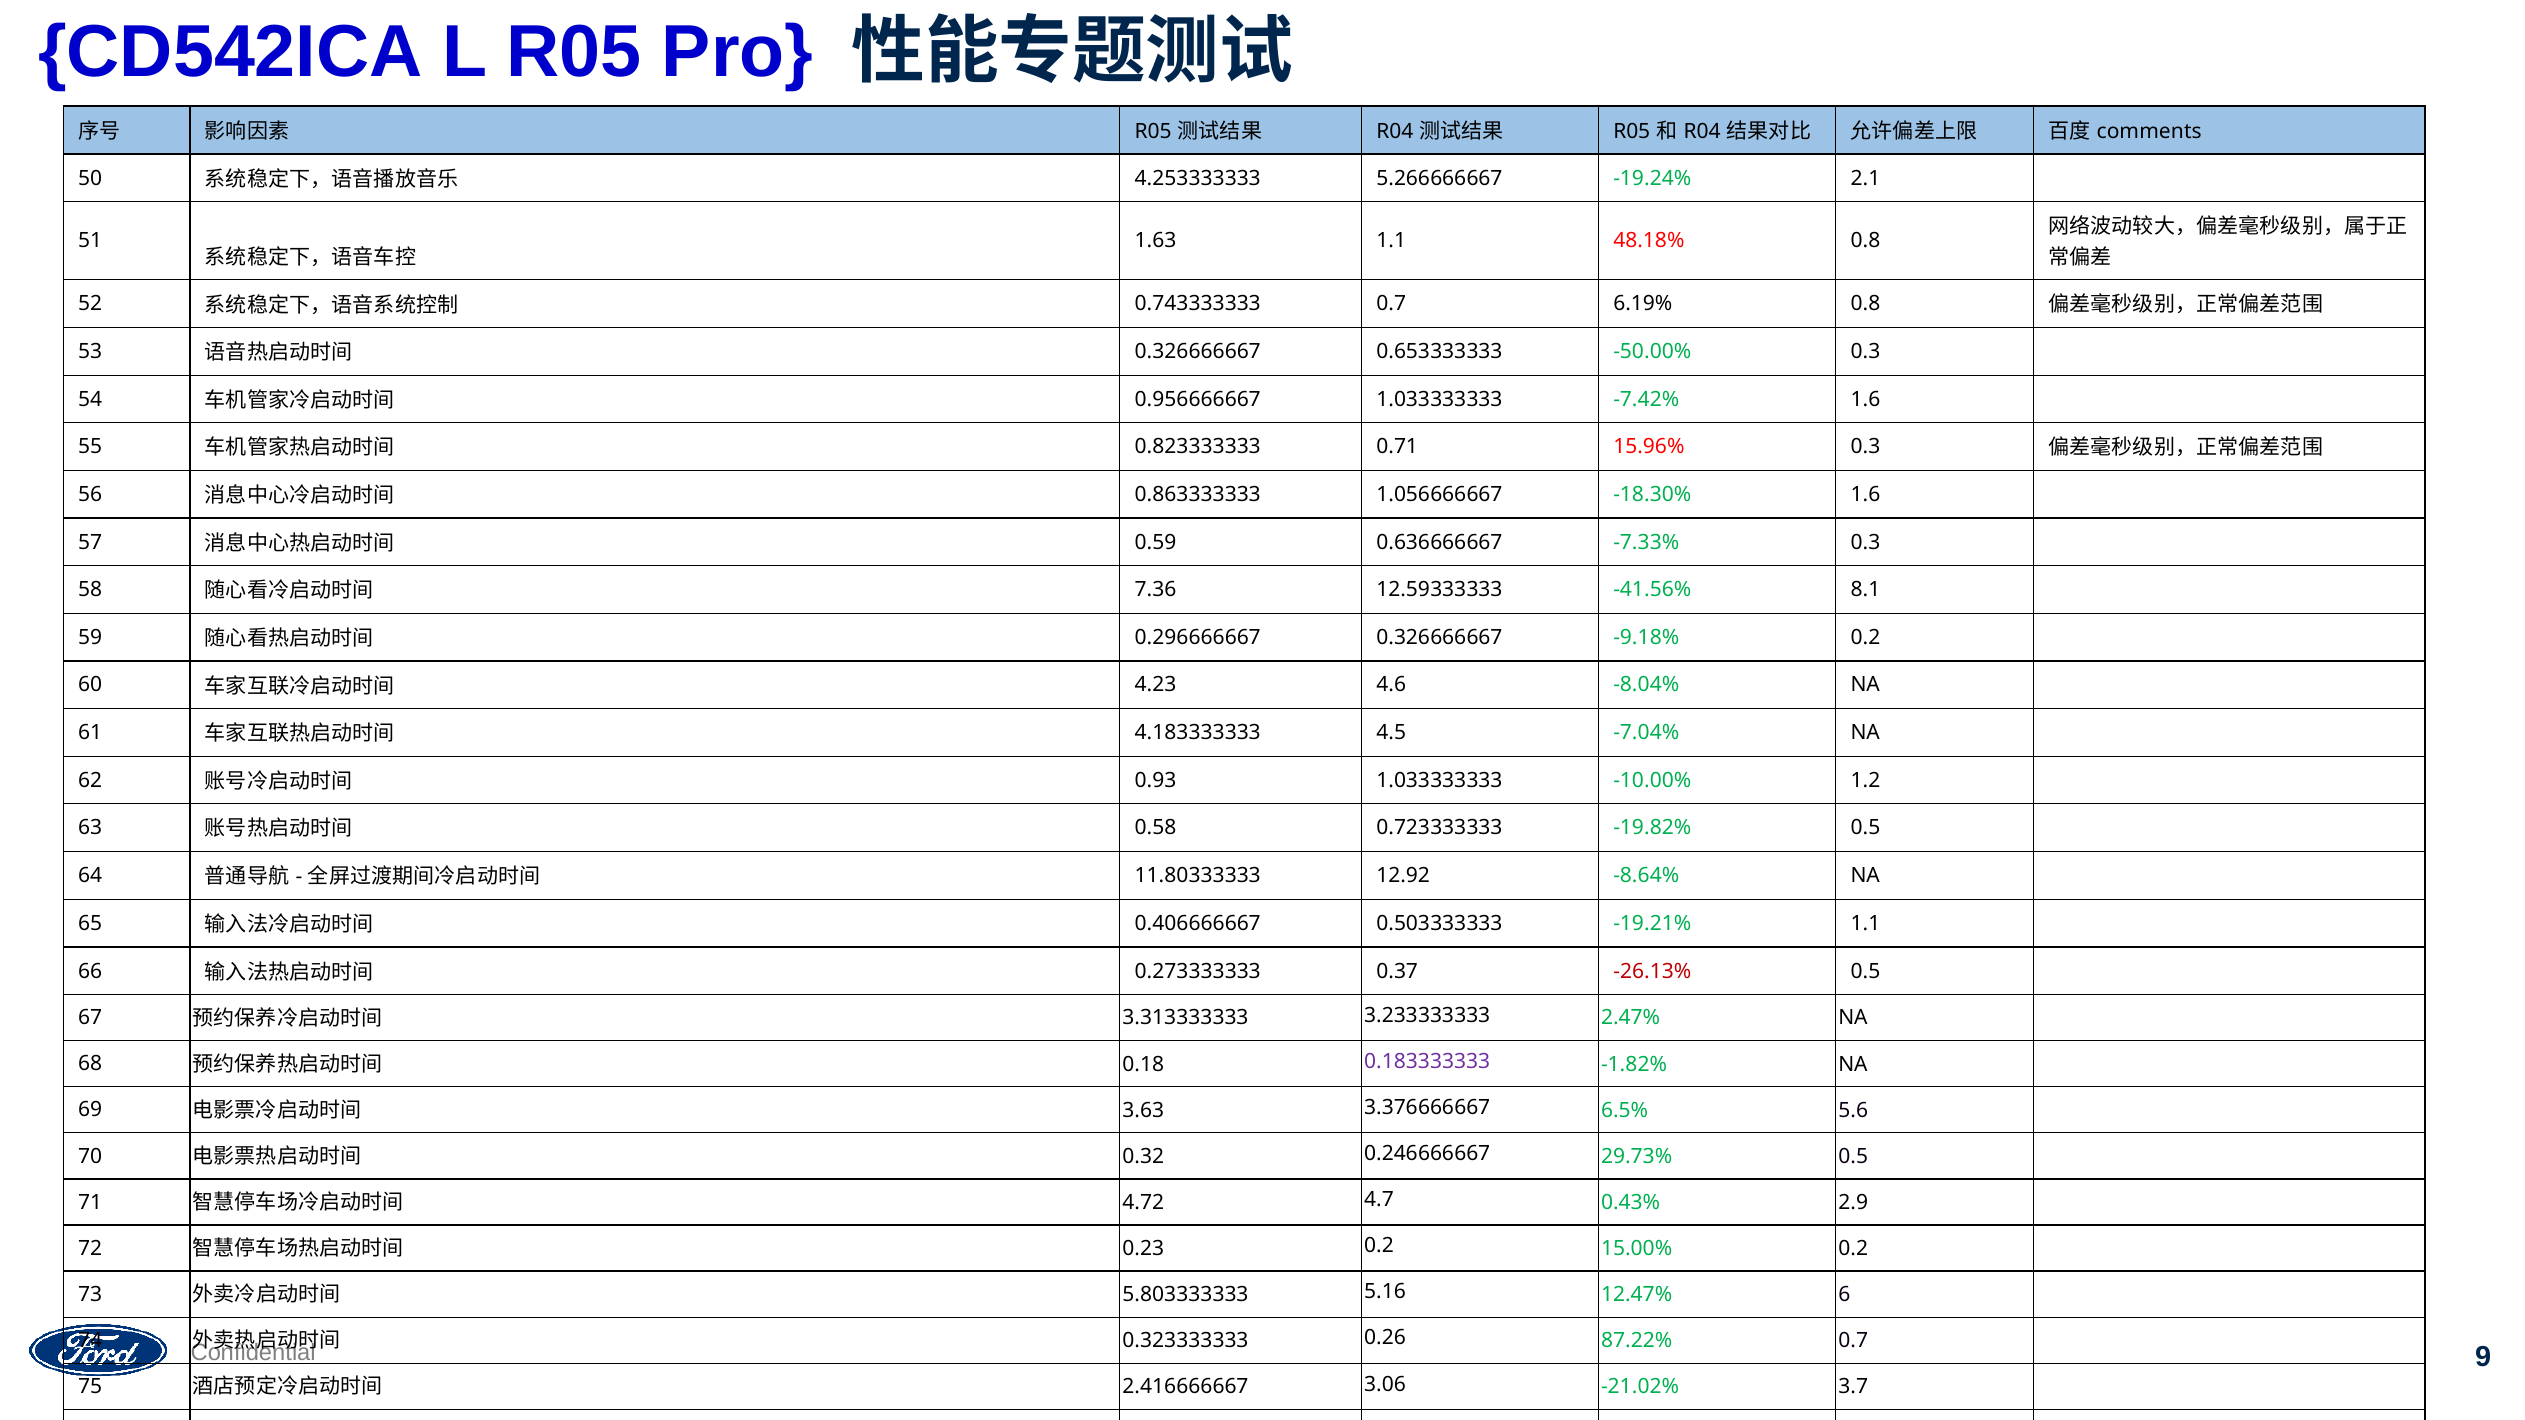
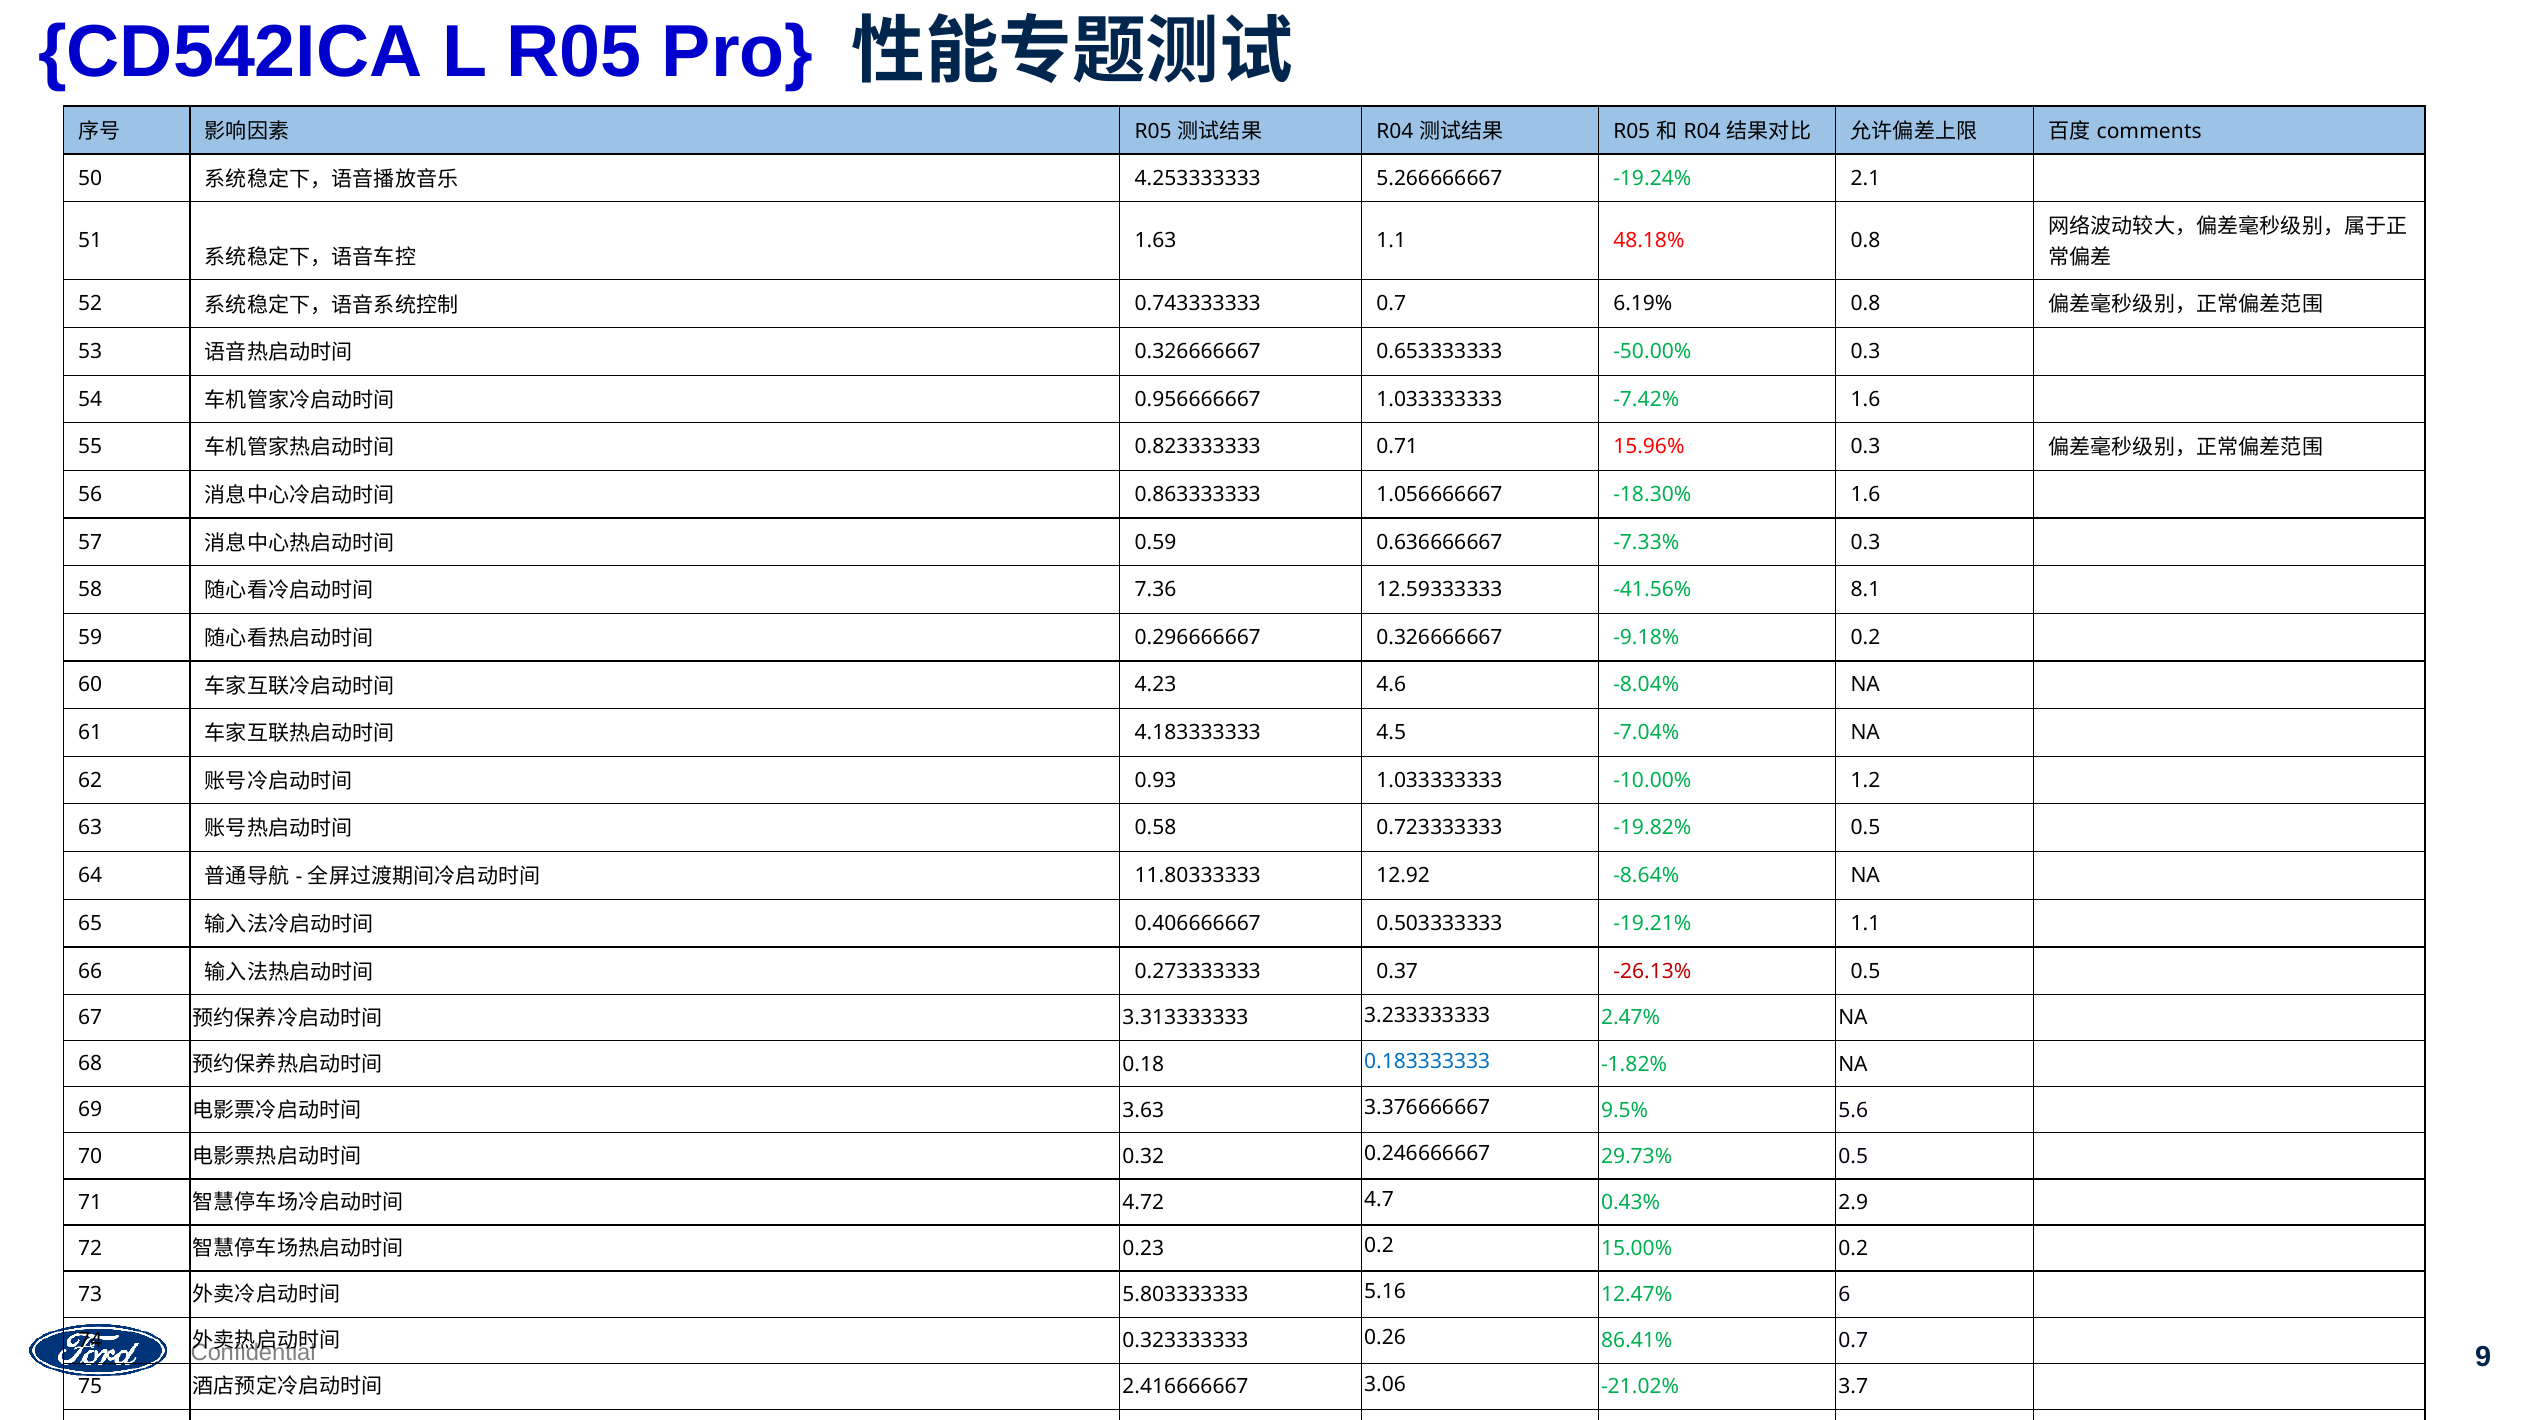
0.183333333 colour: purple -> blue (1427, 1062)
6.5%: 6.5% -> 9.5% (1625, 1110)
87.22%: 87.22% -> 86.41% (1637, 1341)
